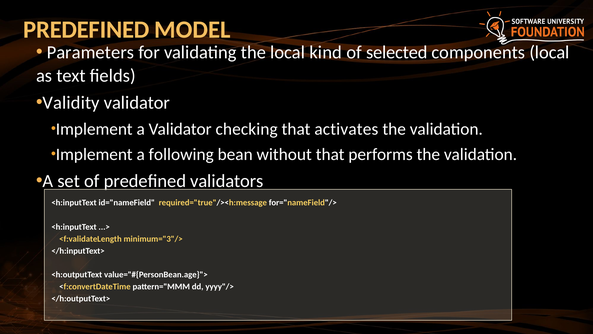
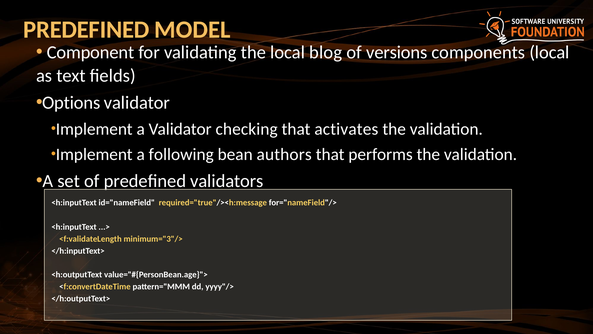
Parameters: Parameters -> Component (91, 52)
kind: kind -> blog (326, 52)
selected: selected -> versions (397, 52)
Validity: Validity -> Options (71, 103)
without: without -> authors (284, 154)
